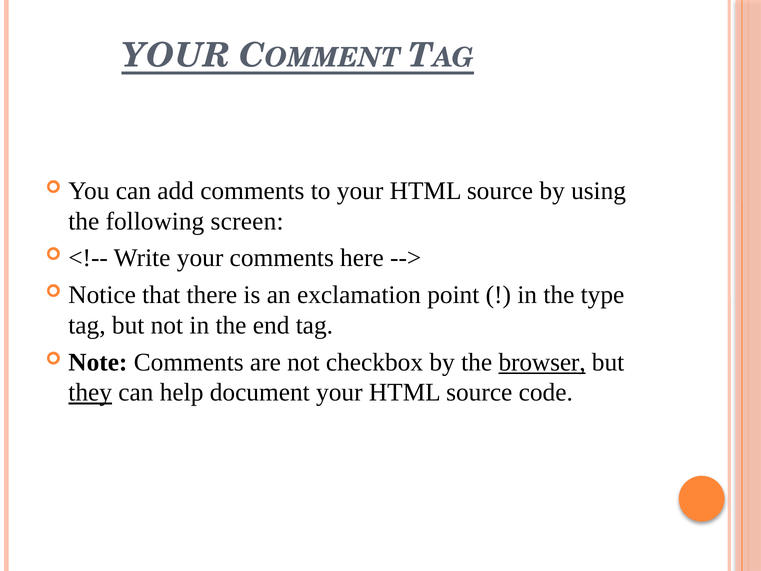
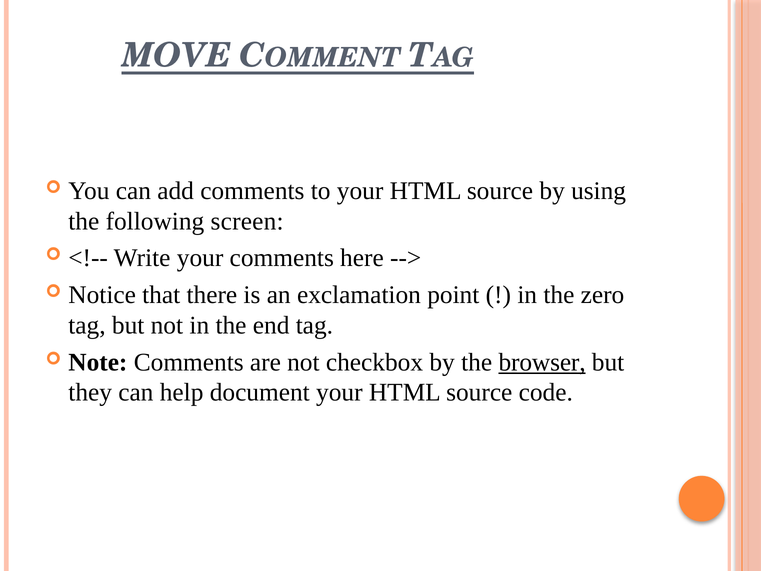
YOUR: YOUR -> MOVE (177, 56)
type: type -> zero (603, 295)
they underline: present -> none (90, 392)
